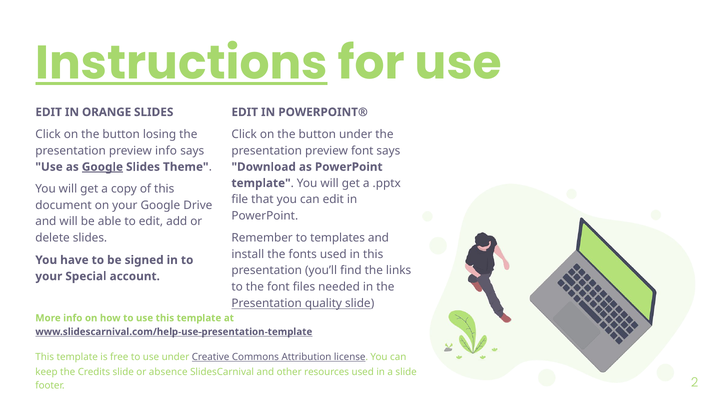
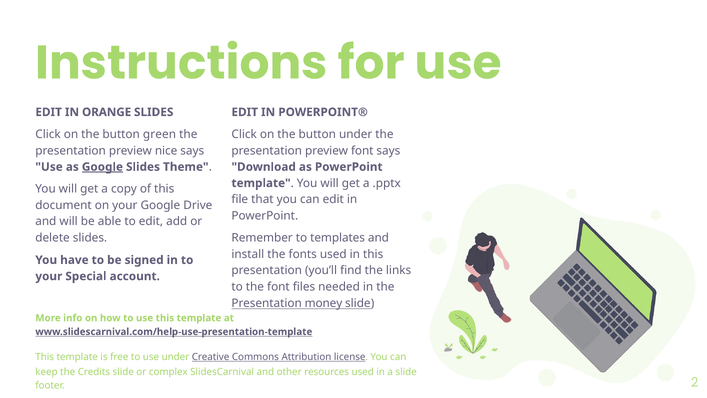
Instructions underline: present -> none (182, 63)
losing: losing -> green (159, 134)
preview info: info -> nice (166, 151)
quality: quality -> money (323, 303)
absence: absence -> complex (168, 372)
